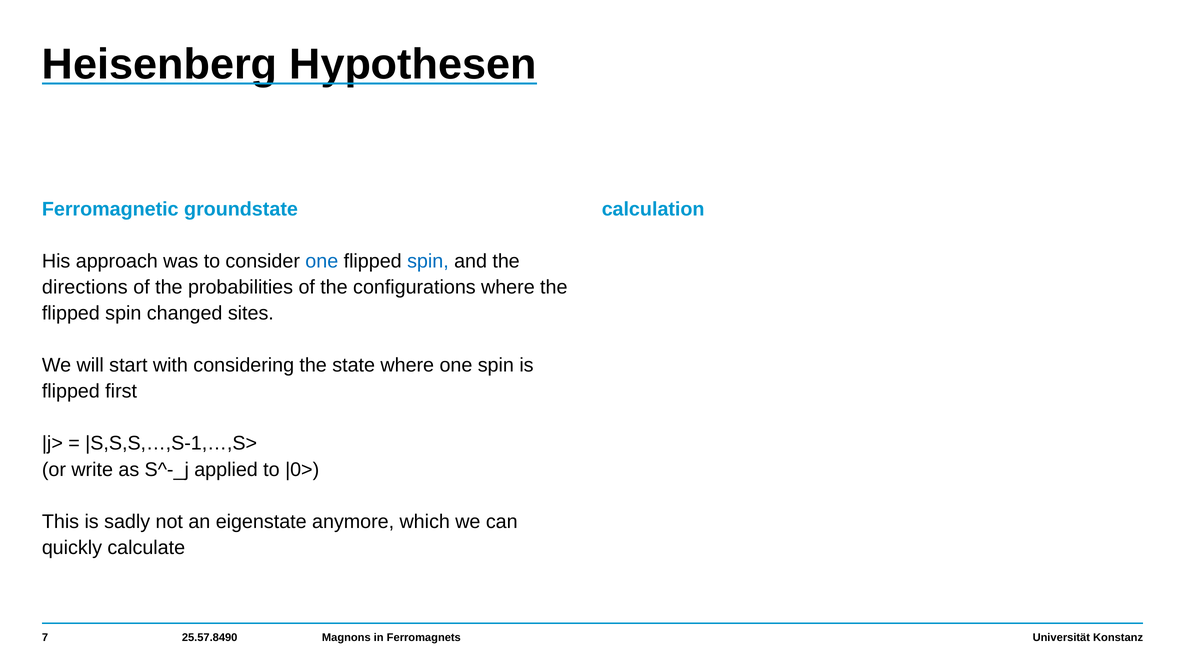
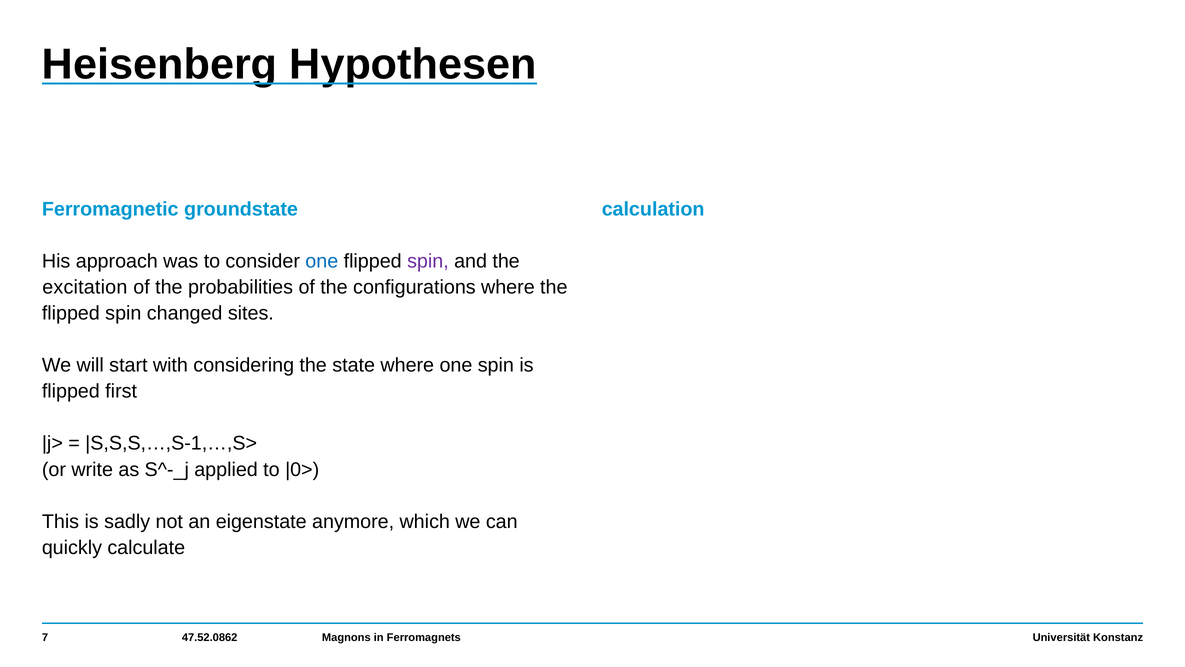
spin colour: blue -> purple (428, 261)
directions: directions -> excitation (85, 287)
25.57.8490: 25.57.8490 -> 47.52.0862 (210, 637)
